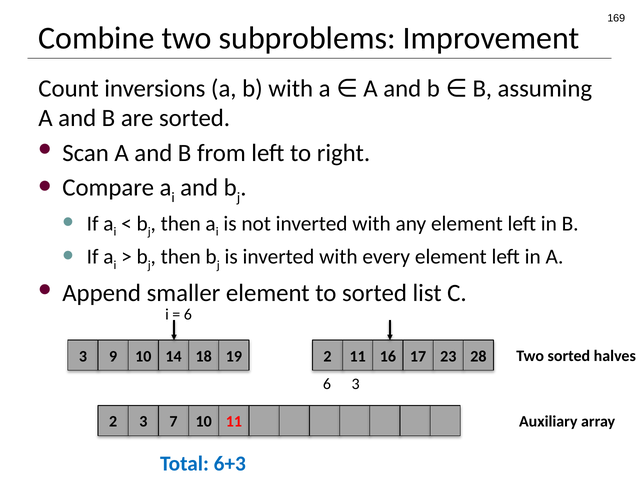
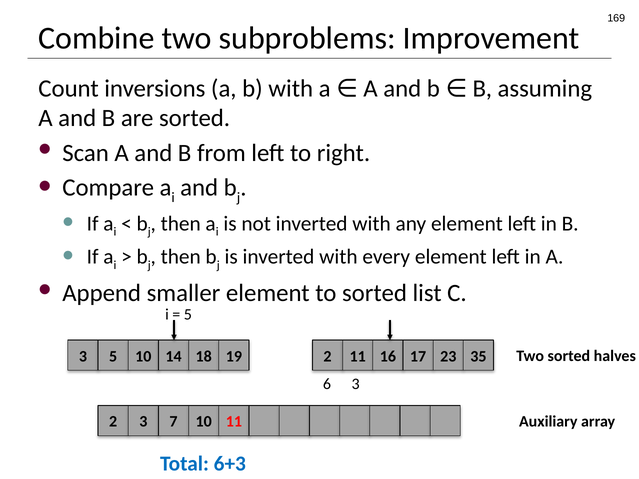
6: 6 -> 5 (188, 315)
3 9: 9 -> 5 (113, 356)
28: 28 -> 35 (478, 356)
